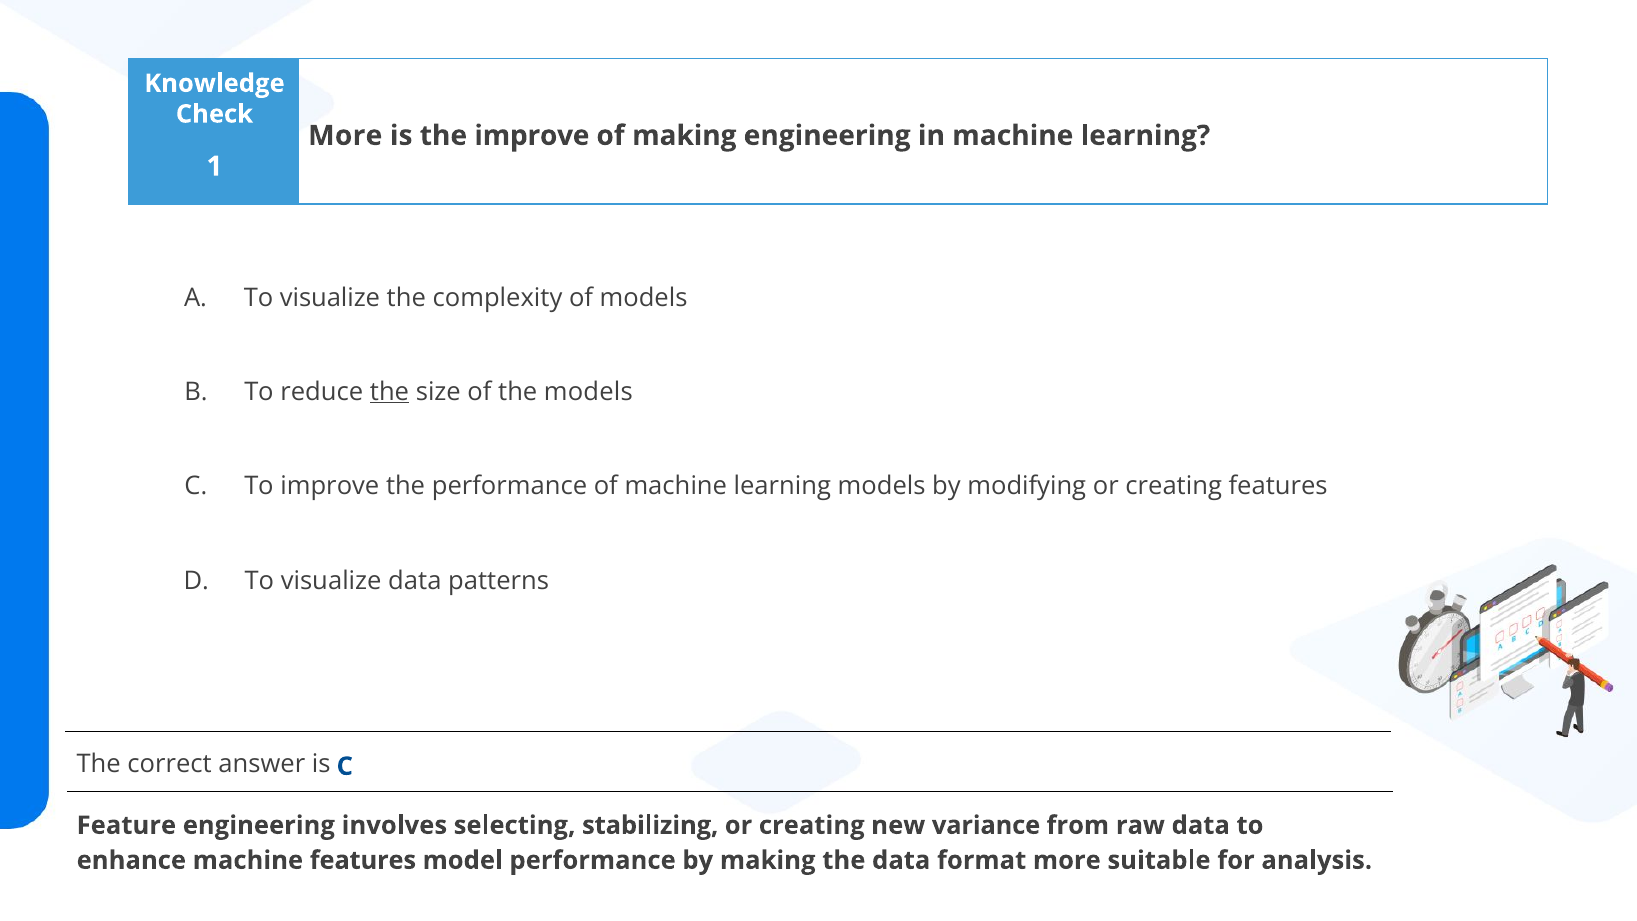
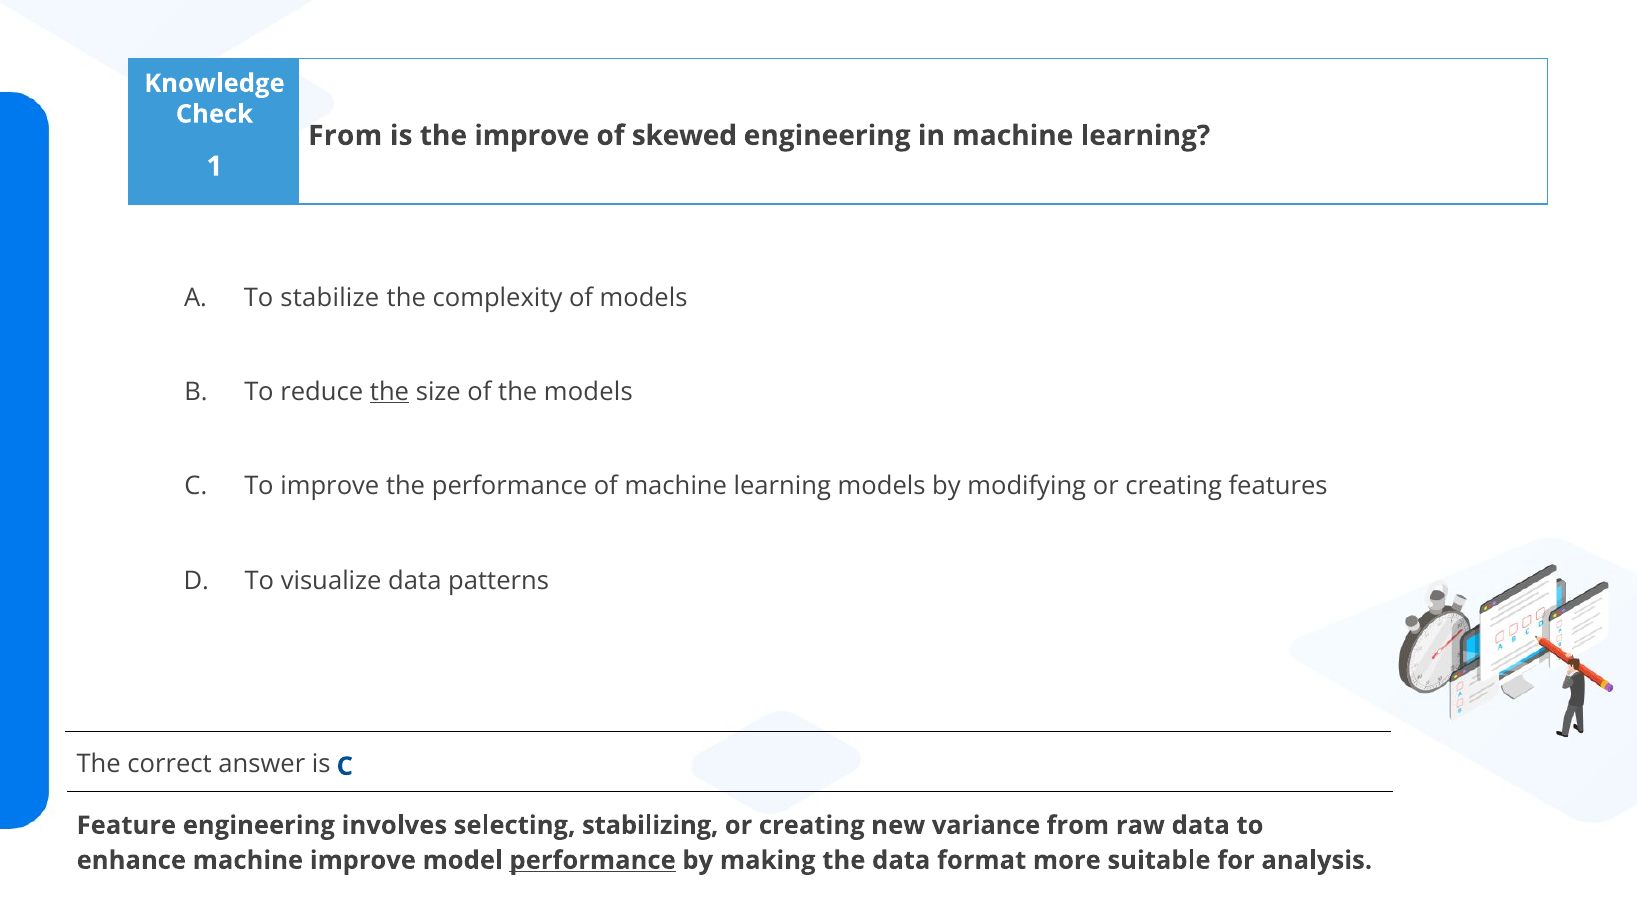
More: More -> From (345, 136)
of making: making -> skewed (684, 136)
visualize: visualize -> stabilize (330, 298)
machine features: features -> improve (363, 860)
performance underline: none -> present (593, 860)
